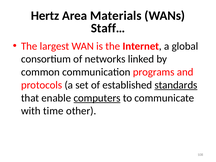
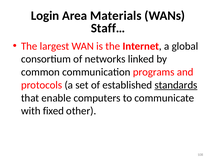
Hertz: Hertz -> Login (45, 16)
computers underline: present -> none (97, 98)
time: time -> fixed (53, 111)
